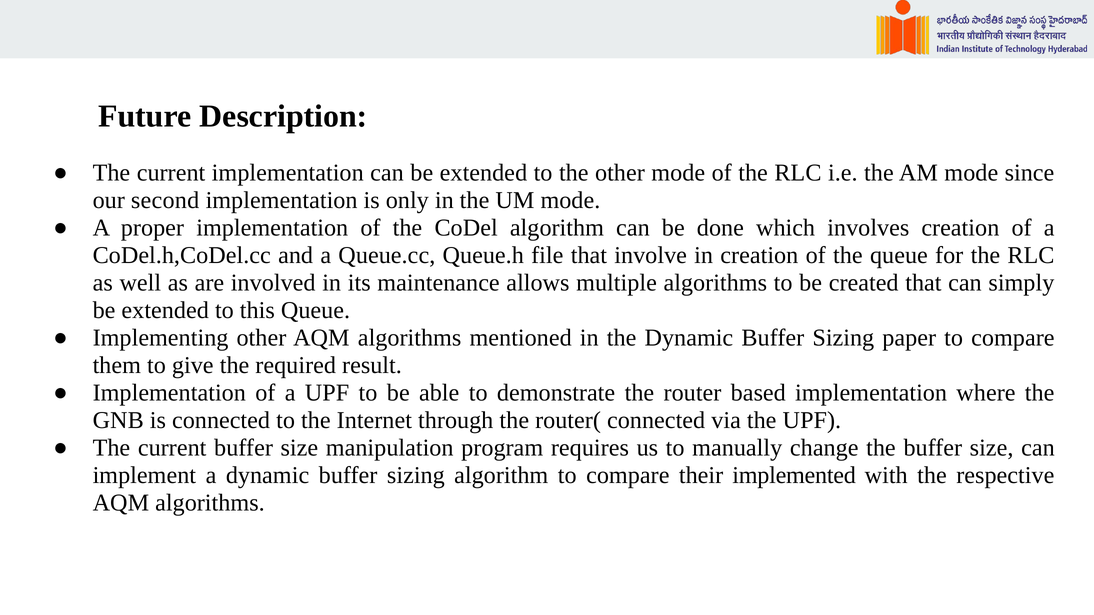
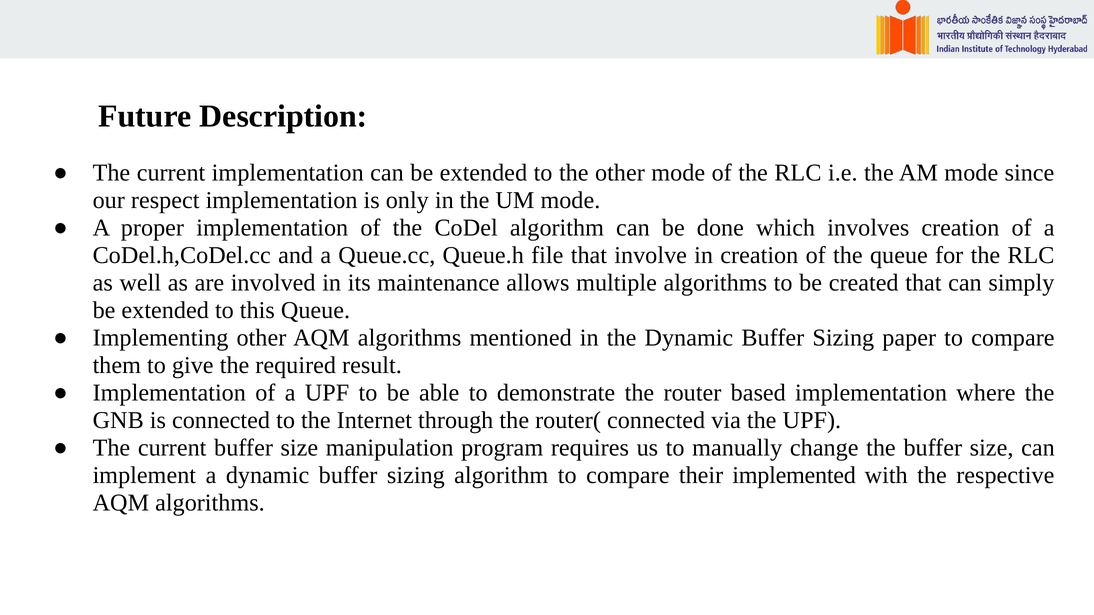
second: second -> respect (165, 201)
